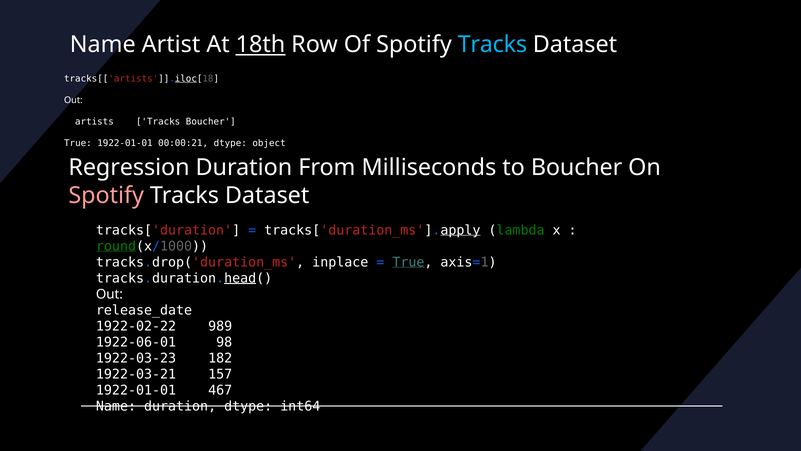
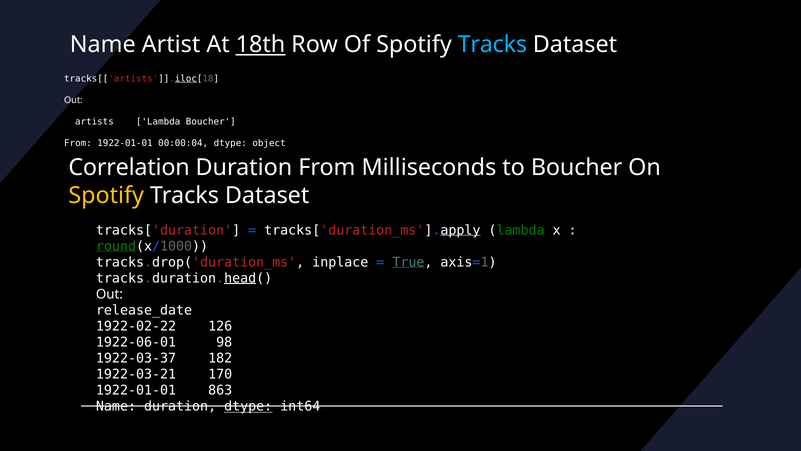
artists Tracks: Tracks -> Lambda (158, 122)
True: True -> From (78, 143)
00:00:21: 00:00:21 -> 00:00:04 (183, 143)
Regression: Regression -> Correlation (129, 167)
Spotify colour: pink -> yellow (106, 195)
989: 989 -> 126 (220, 326)
1922-03-23: 1922-03-23 -> 1922-03-37 (136, 358)
157: 157 -> 170 (220, 374)
467: 467 -> 863 (220, 390)
dtype underline: none -> present (248, 406)
